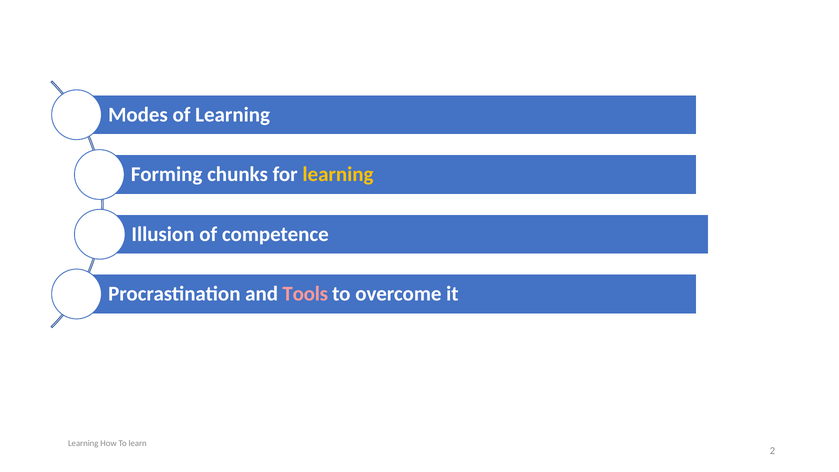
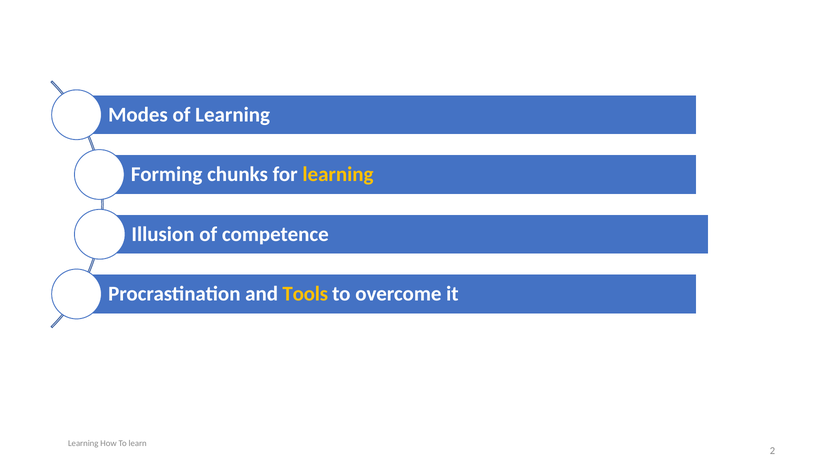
Tools colour: pink -> yellow (305, 294)
